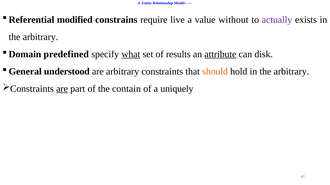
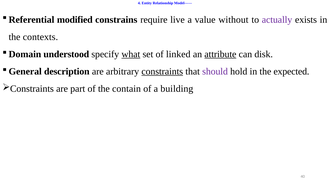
arbitrary: arbitrary -> contexts (40, 37)
predefined: predefined -> understood (66, 54)
results: results -> linked (178, 54)
understood: understood -> description (67, 72)
constraints underline: none -> present (162, 72)
should colour: orange -> purple (215, 72)
hold in the arbitrary: arbitrary -> expected (291, 72)
are underline: present -> none (62, 89)
uniquely: uniquely -> building (177, 89)
